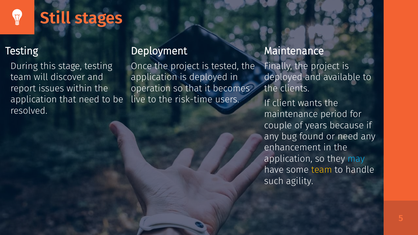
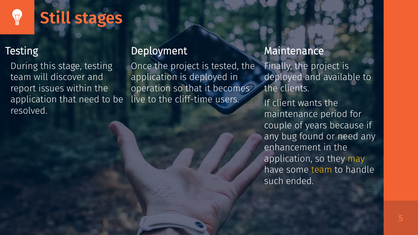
risk-time: risk-time -> cliff-time (194, 100)
may colour: light blue -> yellow (356, 159)
agility: agility -> ended (300, 181)
